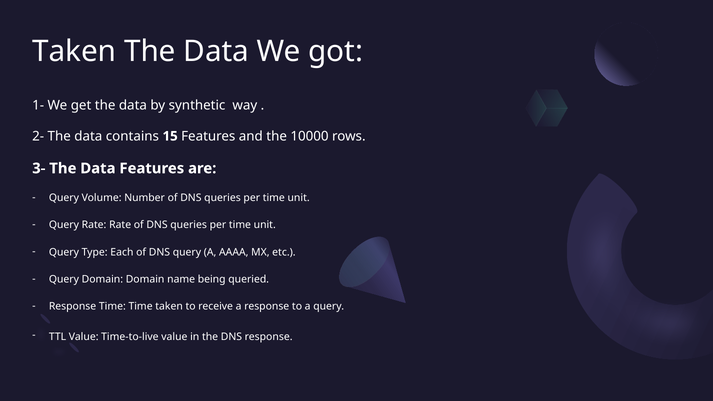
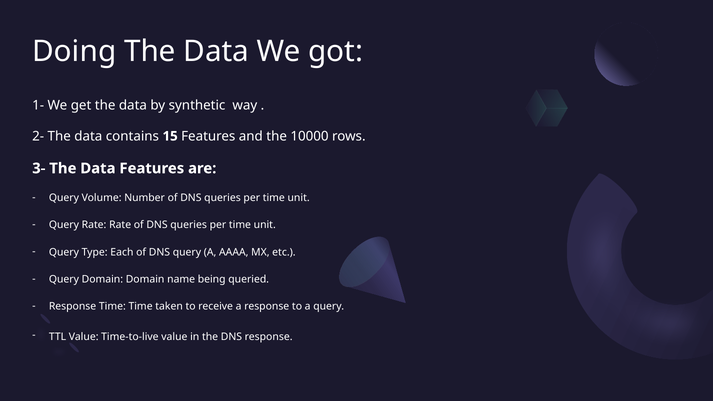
Taken: Taken -> Doing (74, 51)
